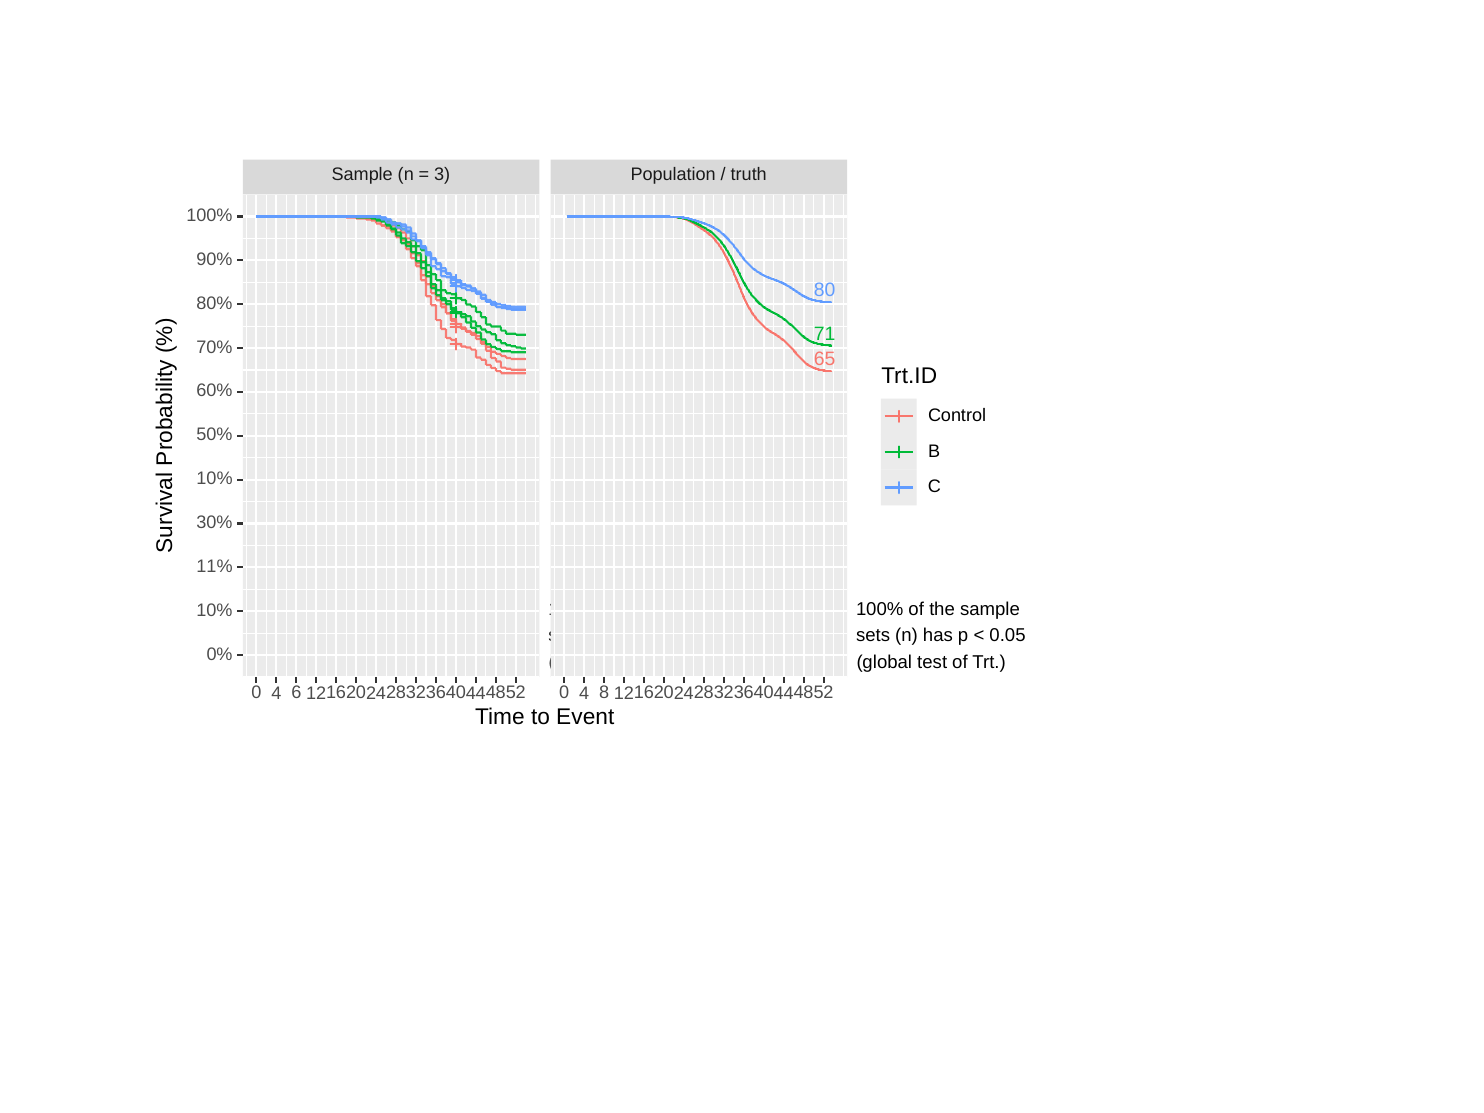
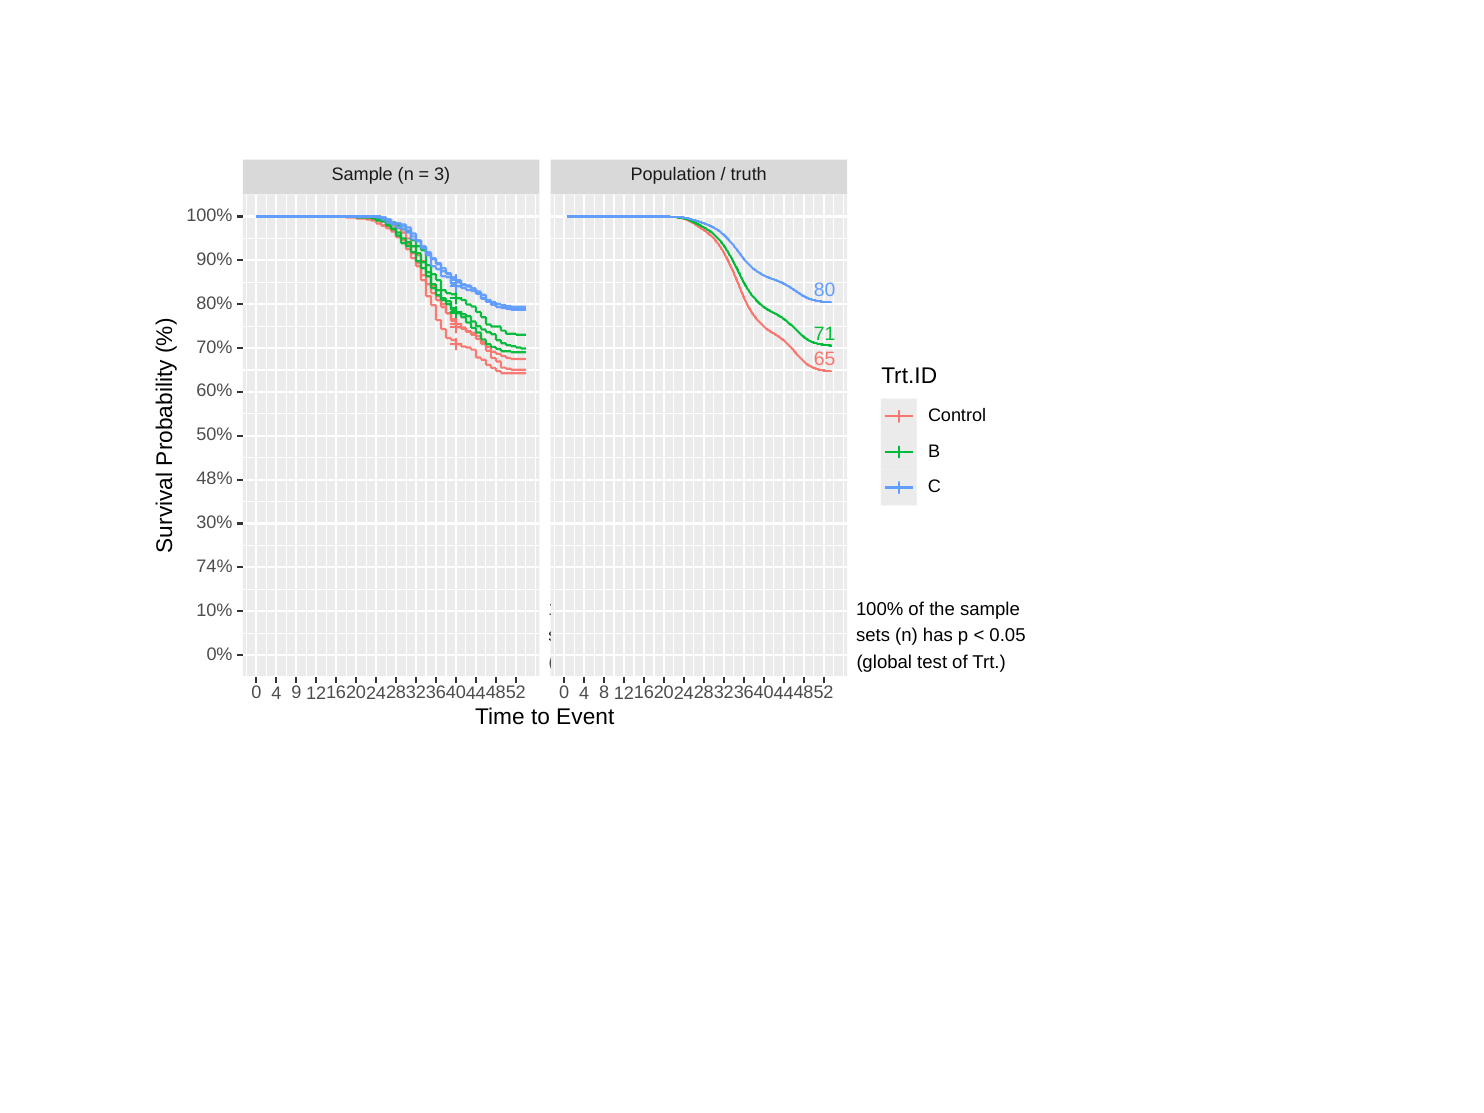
10%: 10% -> 48% (215, 479)
11%: 11% -> 74% (215, 566)
6: 6 -> 9 (296, 693)
